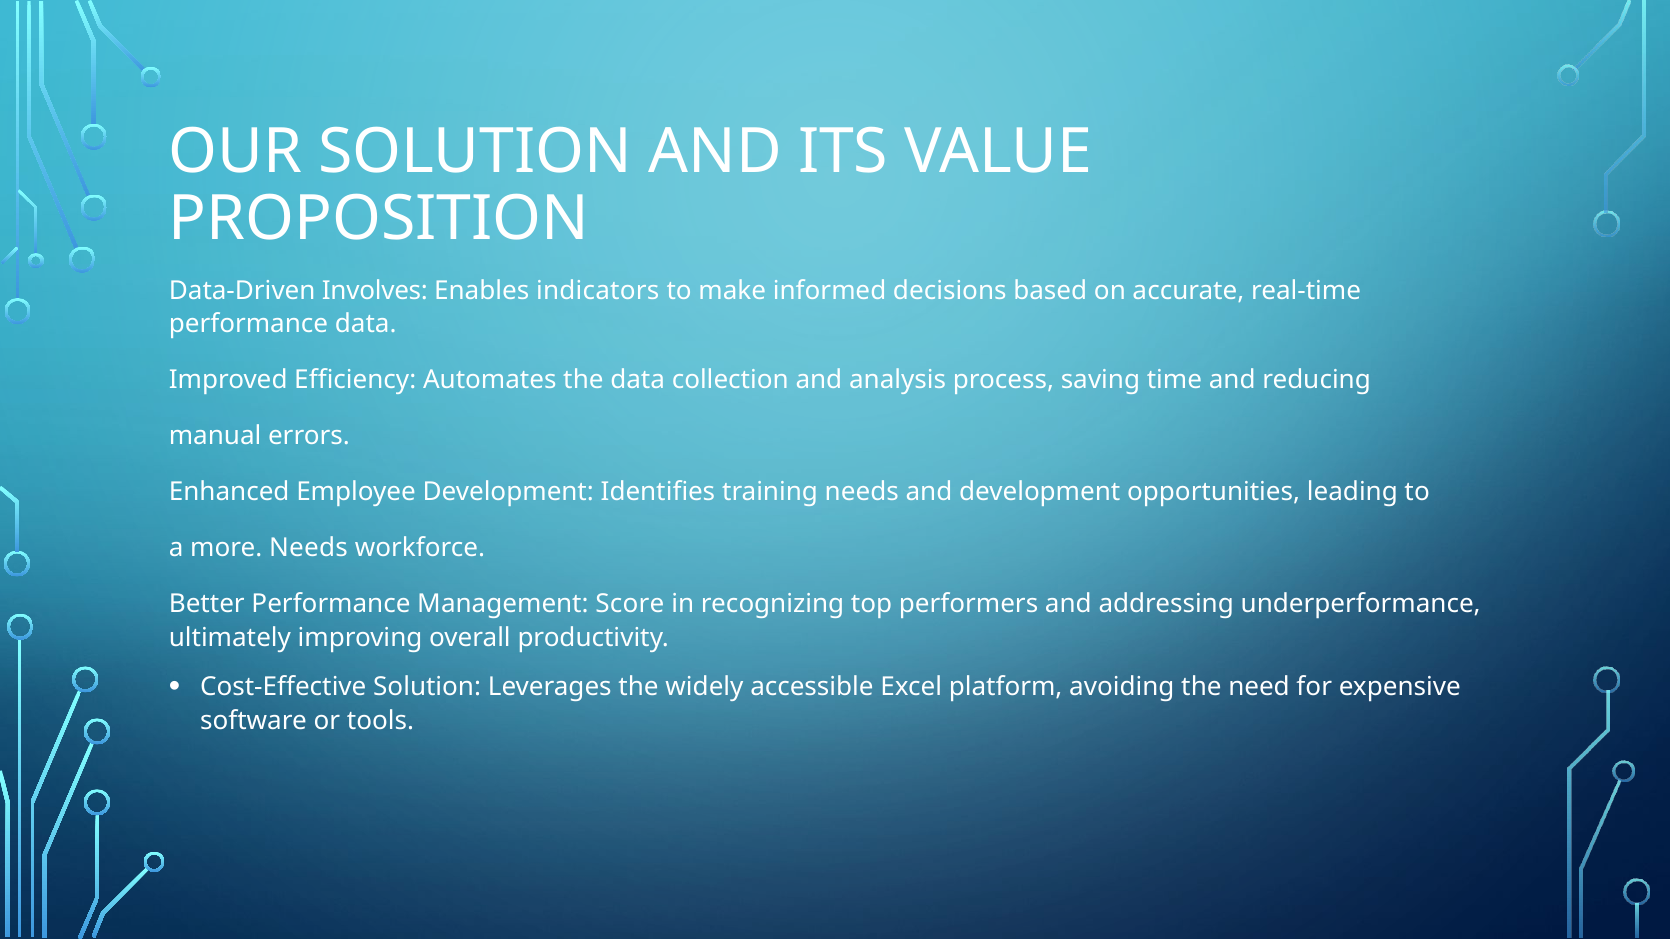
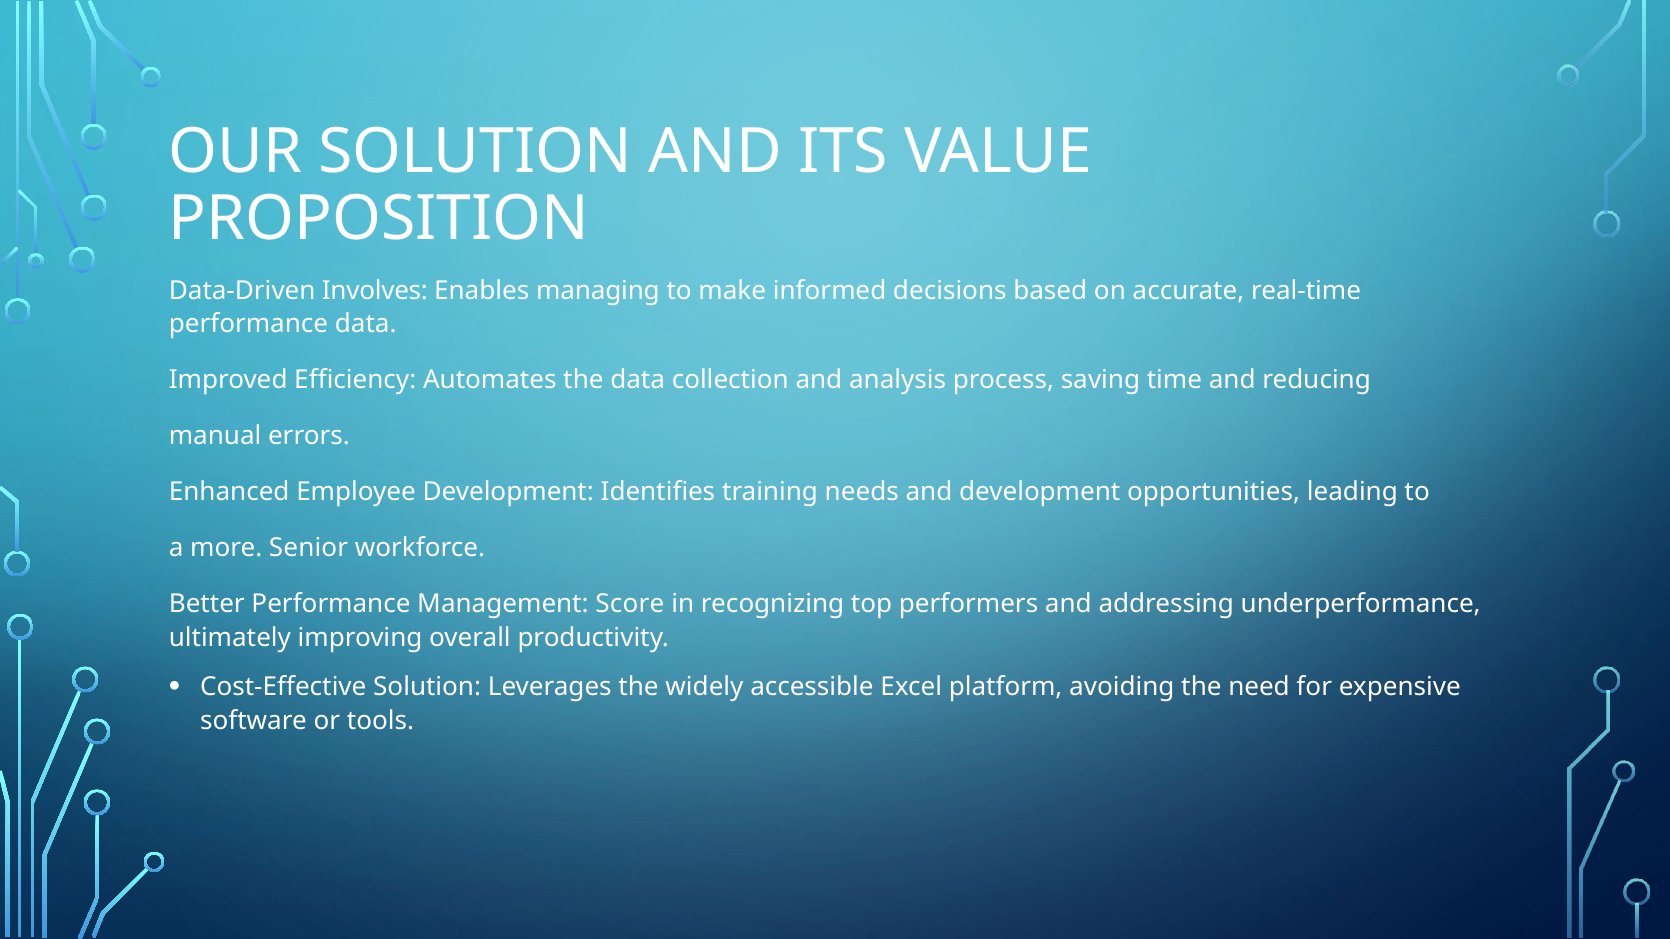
indicators: indicators -> managing (598, 291)
more Needs: Needs -> Senior (309, 548)
